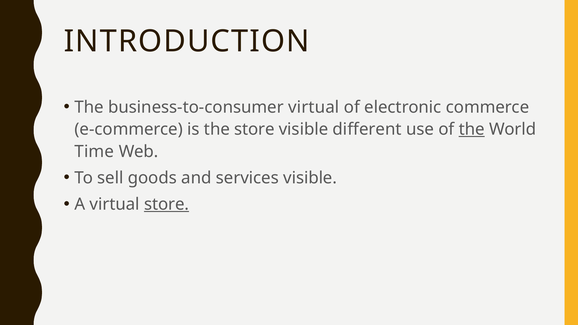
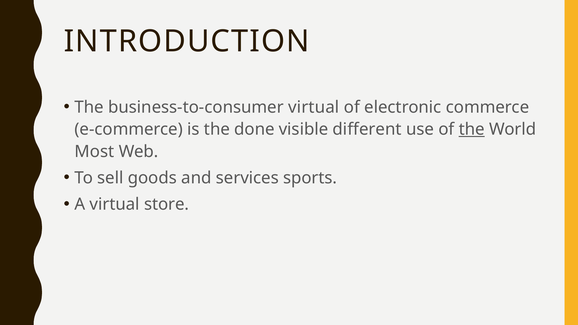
the store: store -> done (254, 129)
Time: Time -> Most (94, 152)
services visible: visible -> sports (310, 178)
store underline: present -> none (167, 204)
